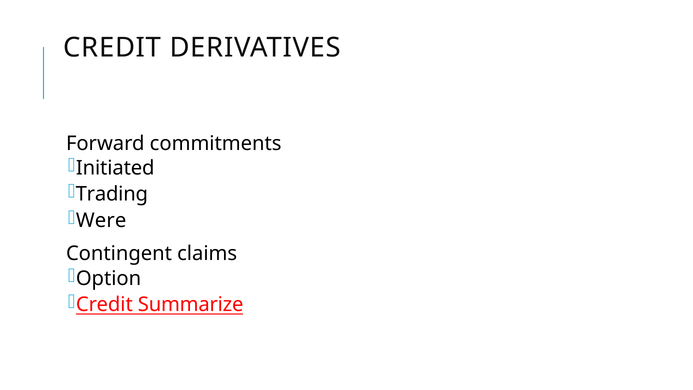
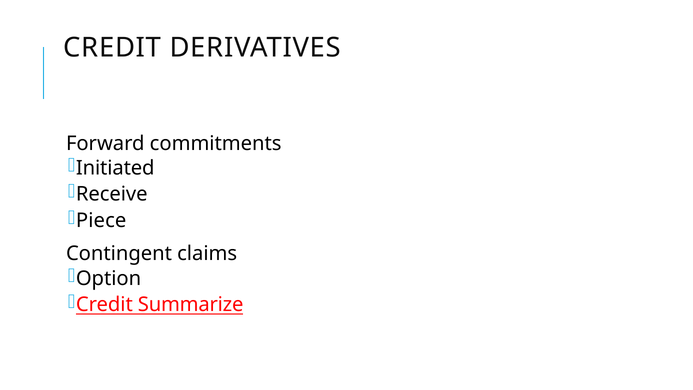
Trading: Trading -> Receive (112, 194)
Were: Were -> Piece (101, 220)
